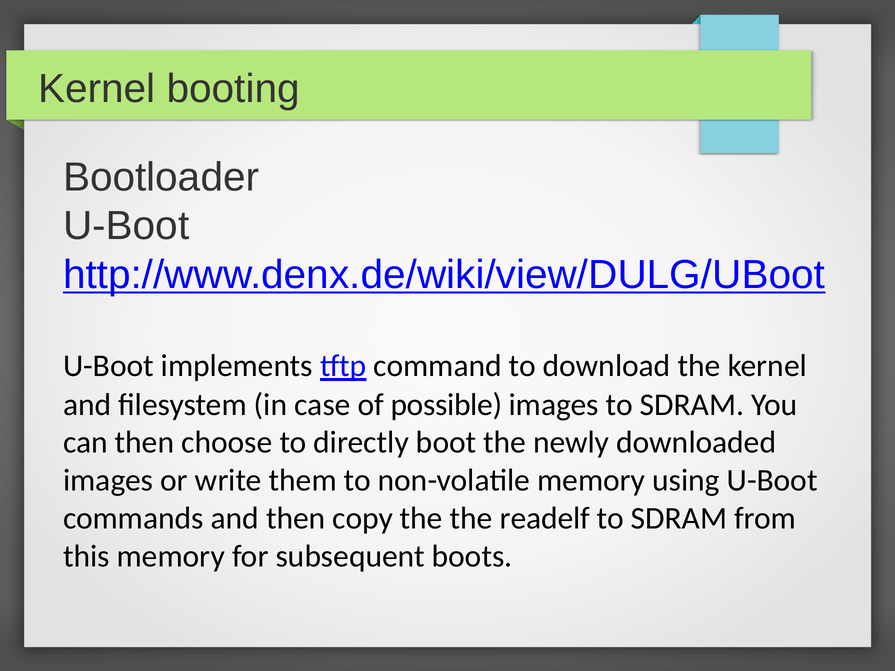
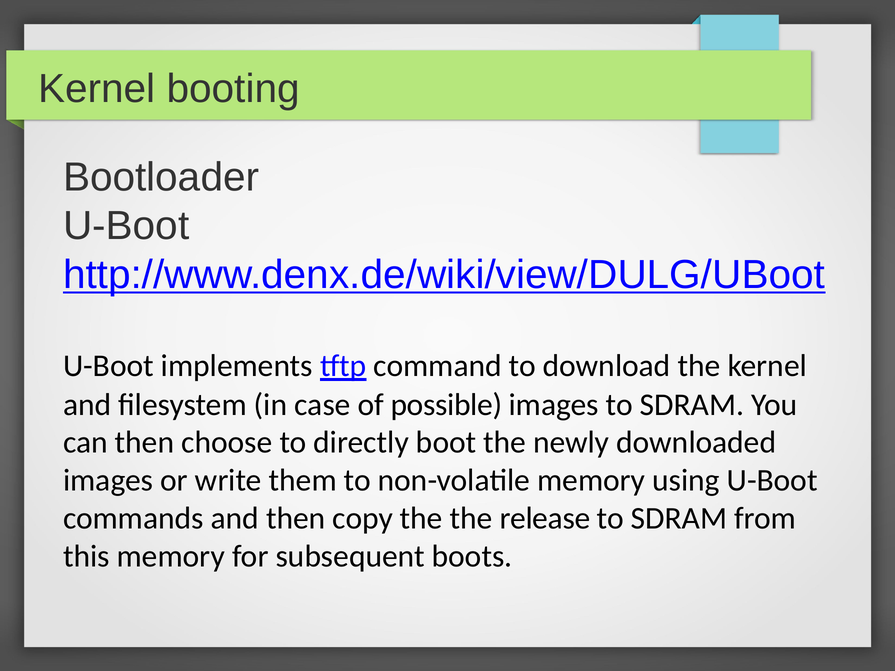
readelf: readelf -> release (545, 518)
